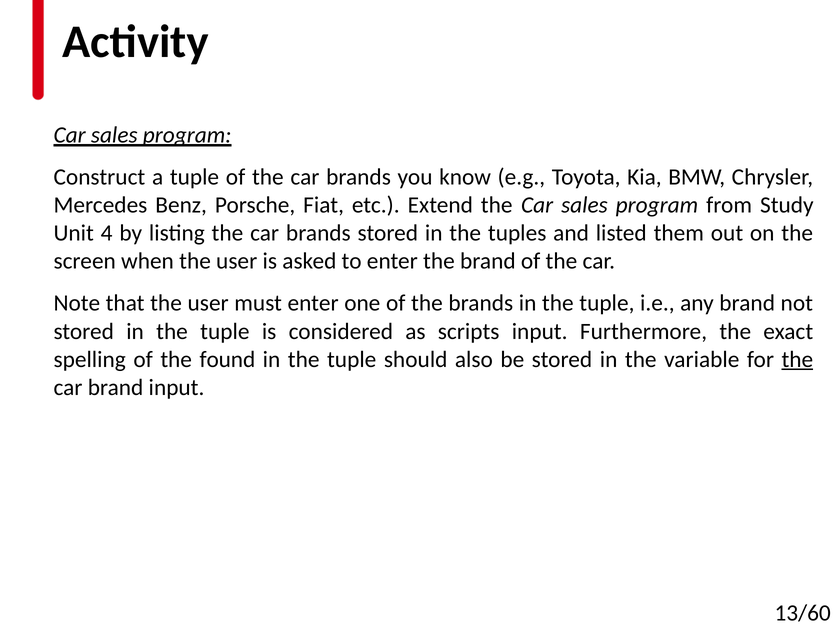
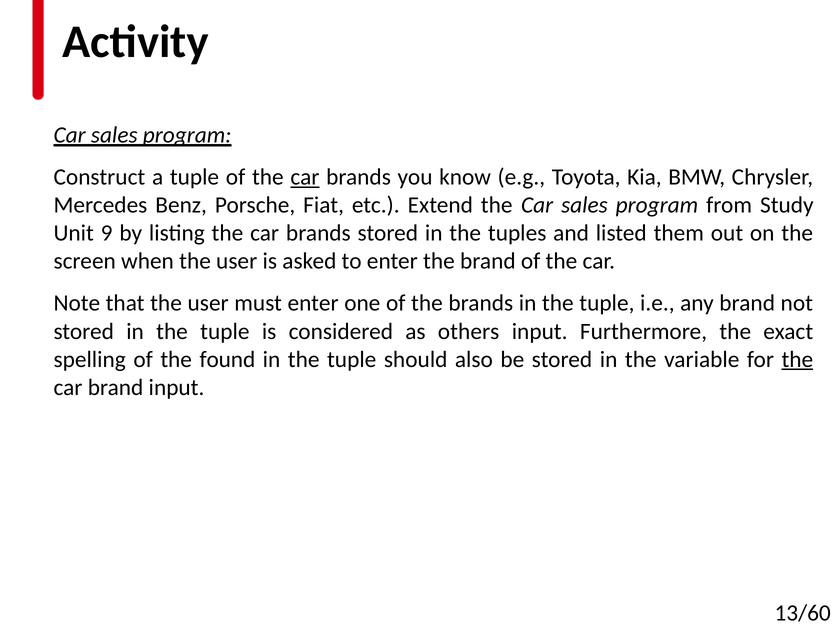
car underline: none -> present (305, 177)
4: 4 -> 9 (107, 233)
scripts: scripts -> others (469, 331)
